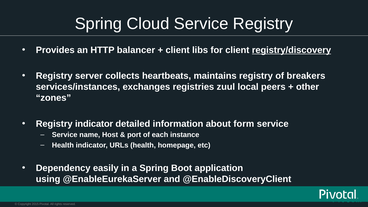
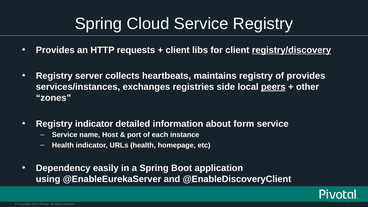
balancer: balancer -> requests (136, 50)
of breakers: breakers -> provides (306, 76)
zuul: zuul -> side (226, 87)
peers underline: none -> present (273, 87)
